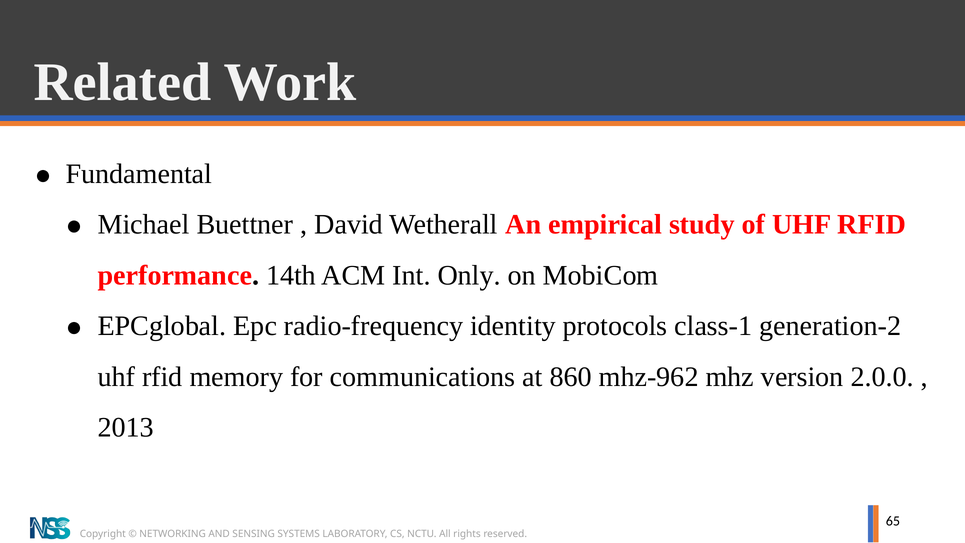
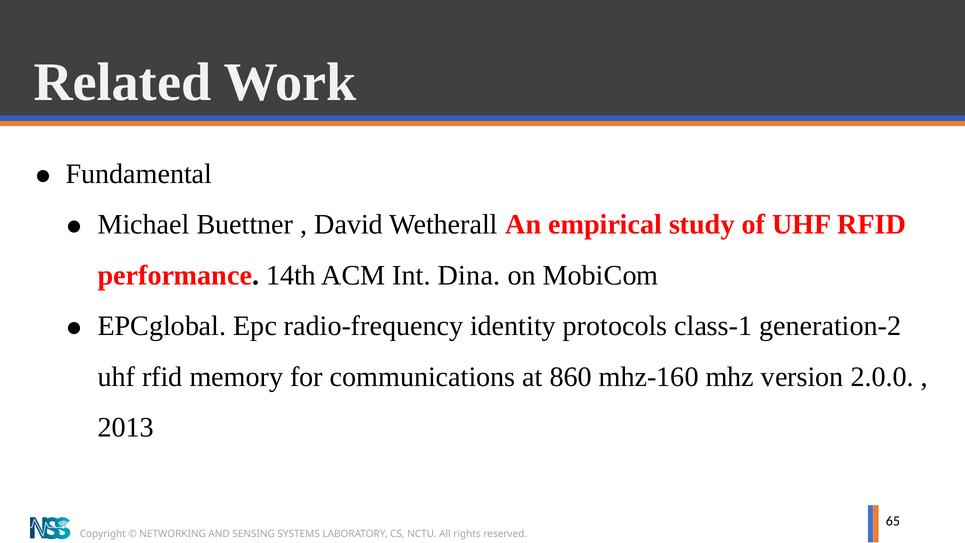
Only: Only -> Dina (469, 275)
mhz-962: mhz-962 -> mhz-160 (649, 377)
